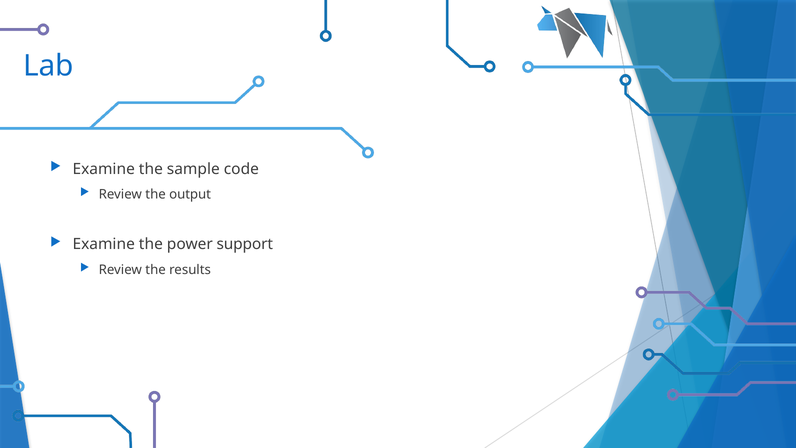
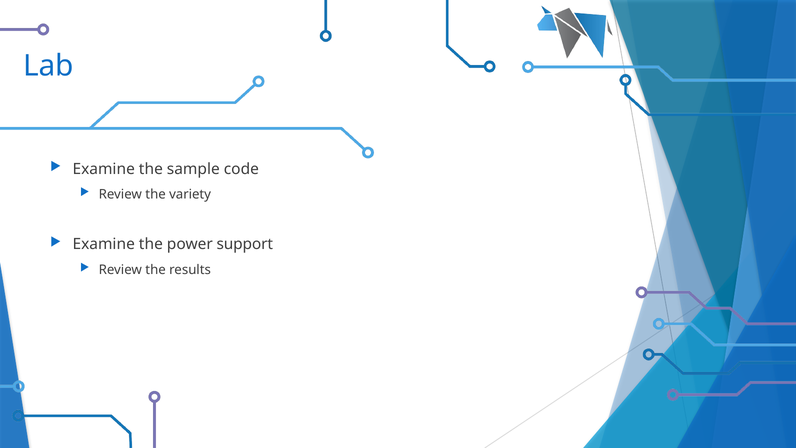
output: output -> variety (190, 194)
